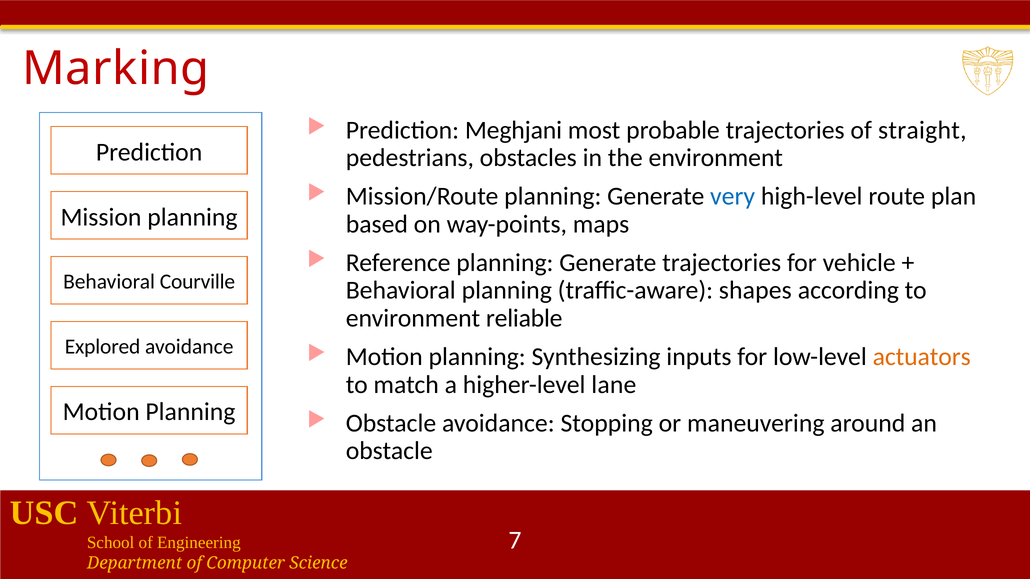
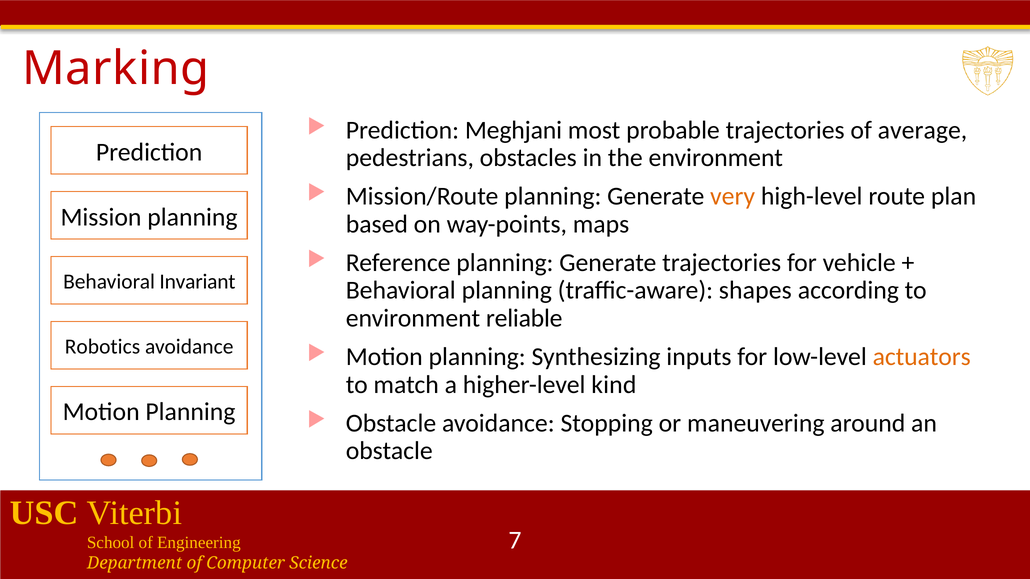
straight: straight -> average (922, 130)
very colour: blue -> orange (733, 197)
Courville: Courville -> Invariant (197, 282)
Explored: Explored -> Robotics (102, 347)
lane: lane -> kind (614, 385)
